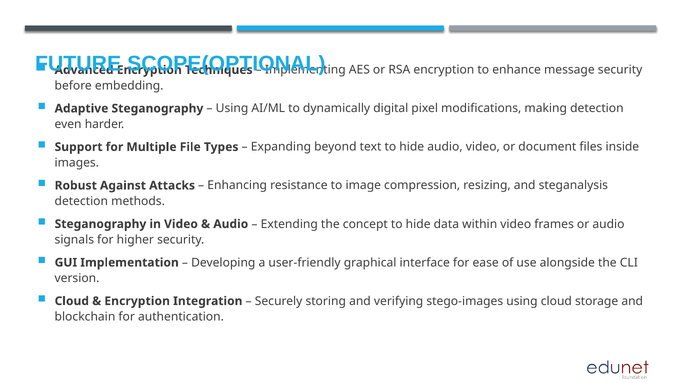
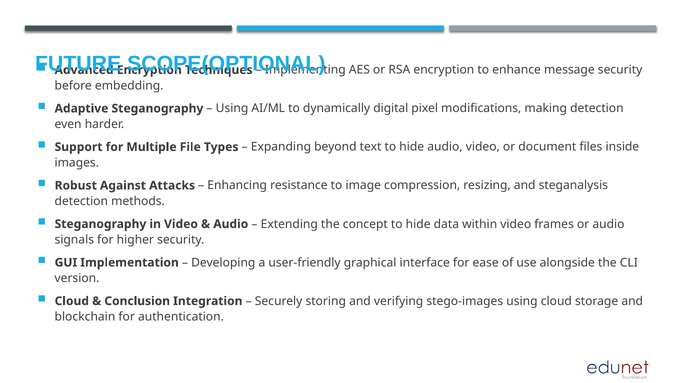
Encryption: Encryption -> Conclusion (137, 301)
